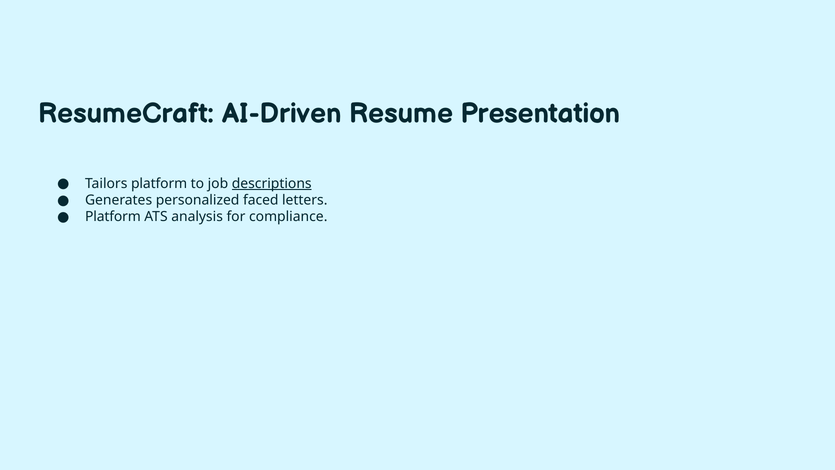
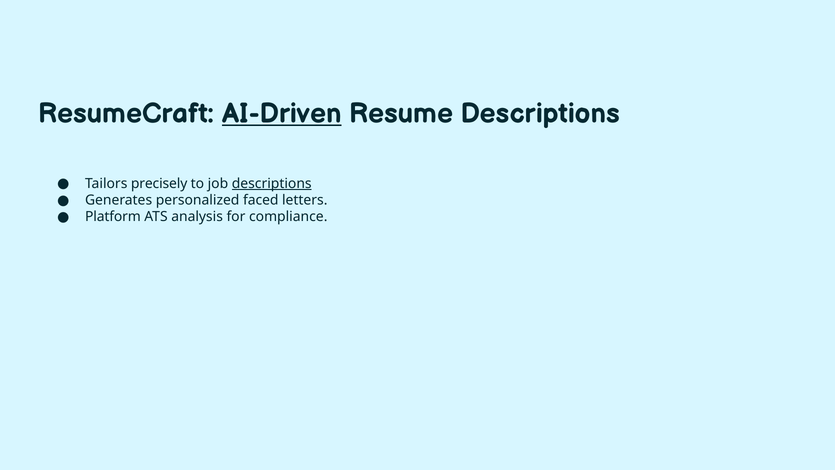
AI-Driven underline: none -> present (282, 113)
Resume Presentation: Presentation -> Descriptions (540, 113)
Tailors platform: platform -> precisely (159, 183)
